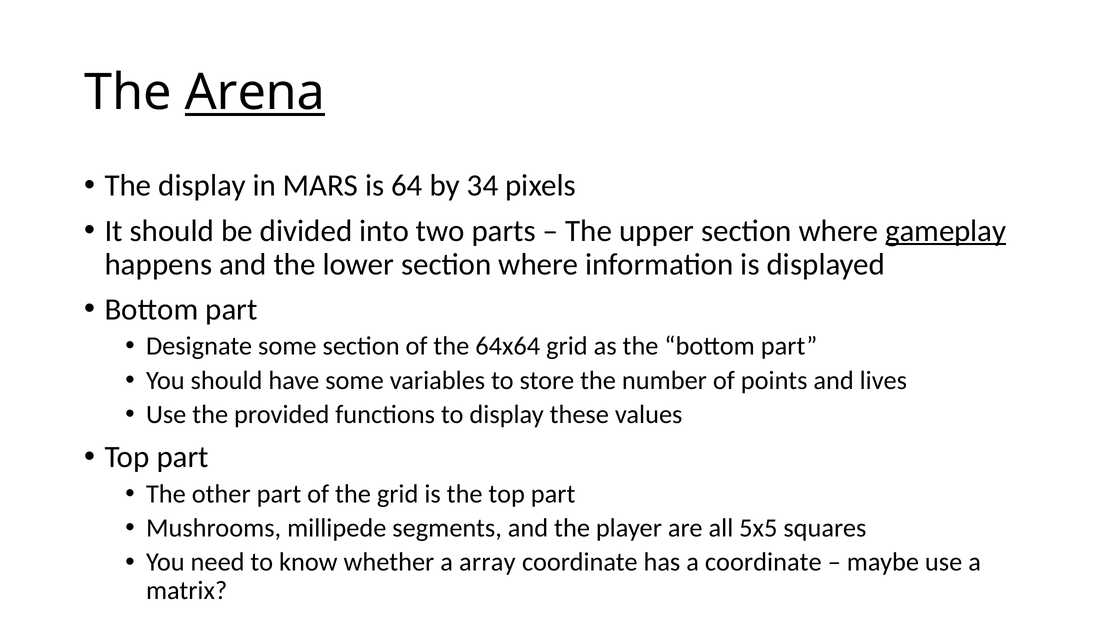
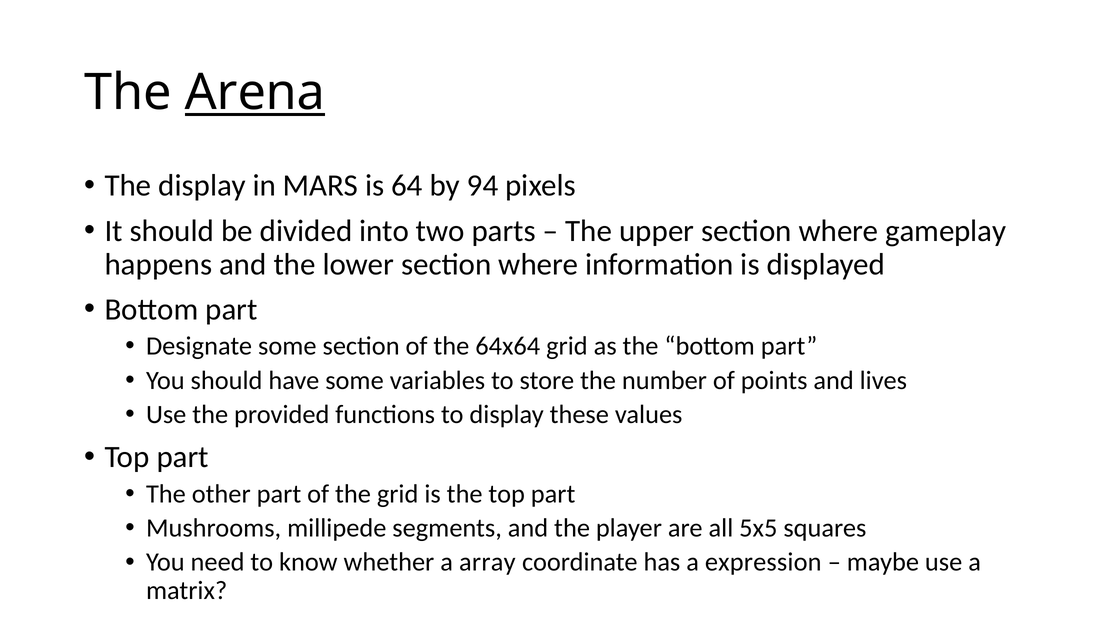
34: 34 -> 94 (483, 186)
gameplay underline: present -> none (946, 231)
a coordinate: coordinate -> expression (763, 562)
